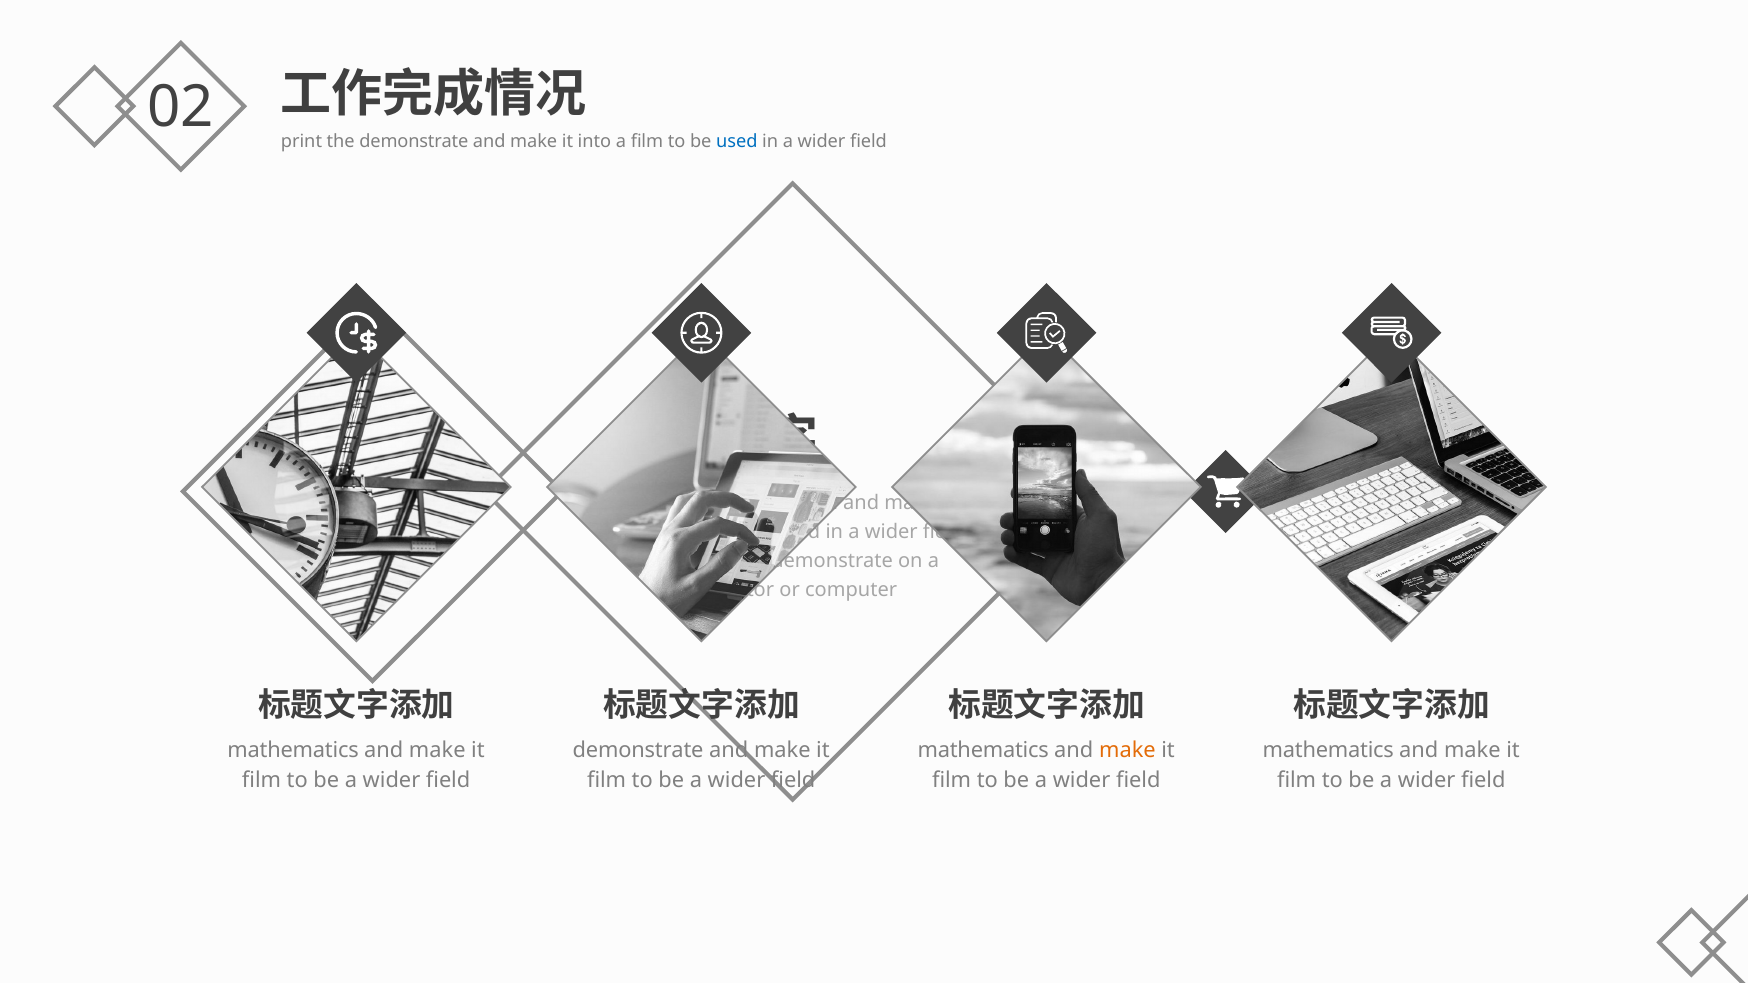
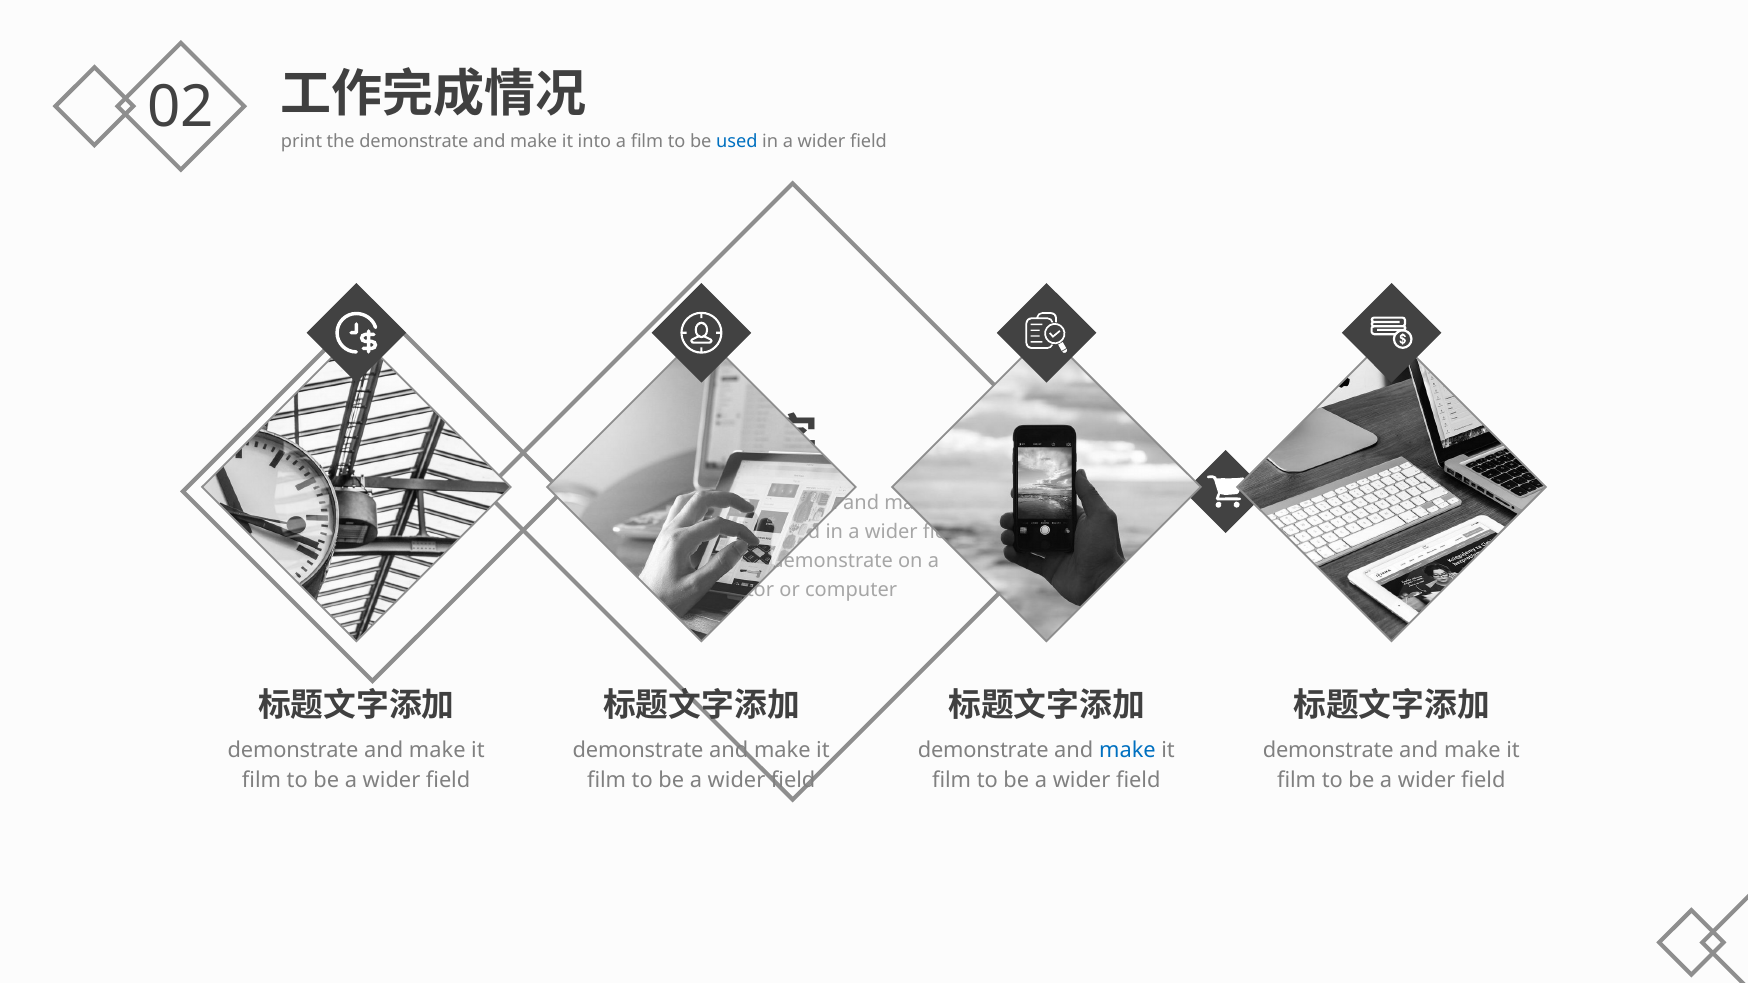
mathematics: mathematics -> demonstrate (293, 751)
mathematics: mathematics -> demonstrate (983, 751)
make colour: orange -> blue (1127, 751)
mathematics: mathematics -> demonstrate (1328, 751)
